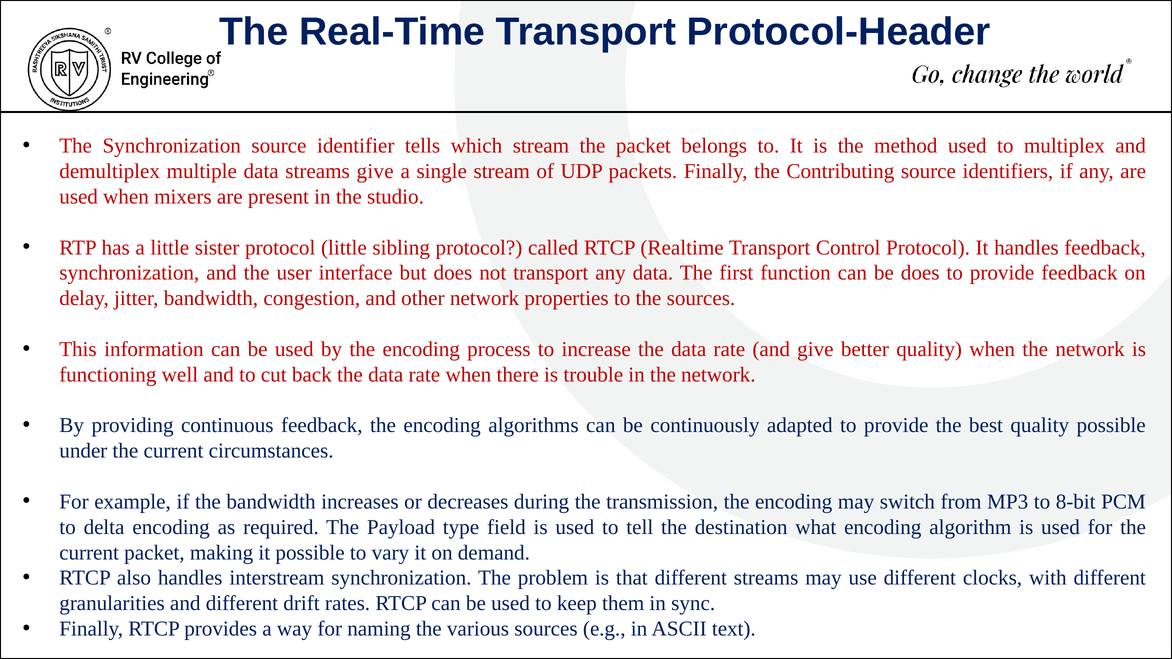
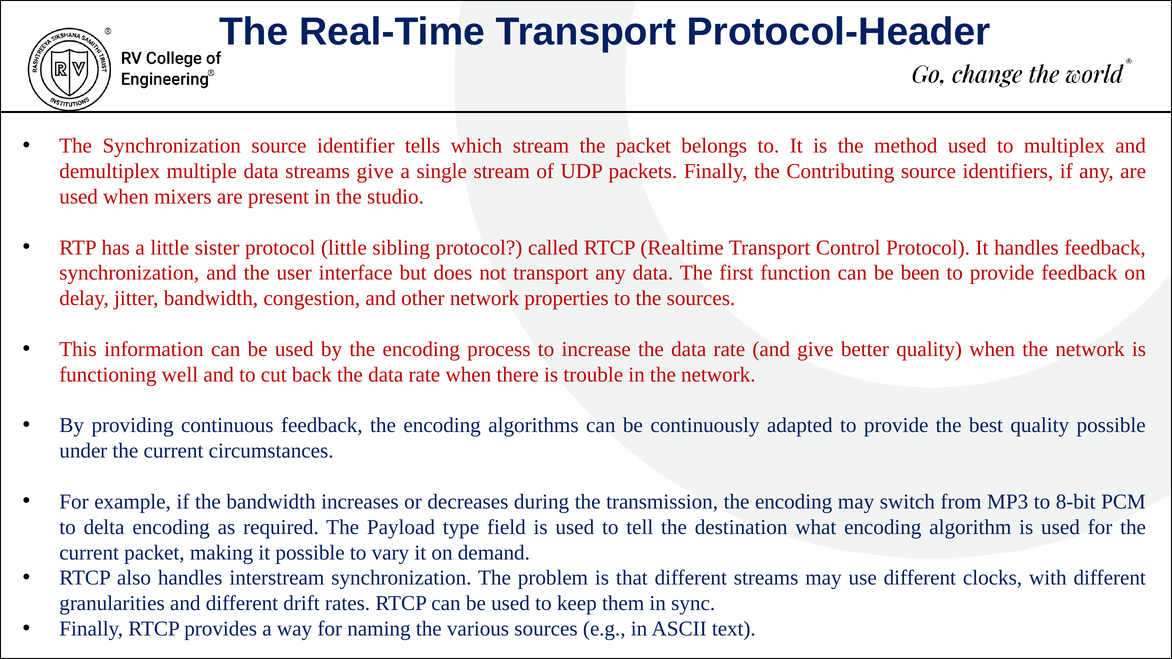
be does: does -> been (920, 273)
